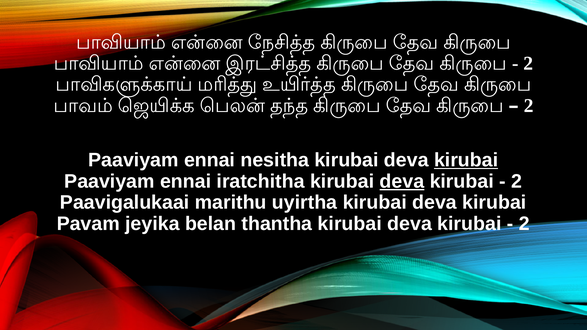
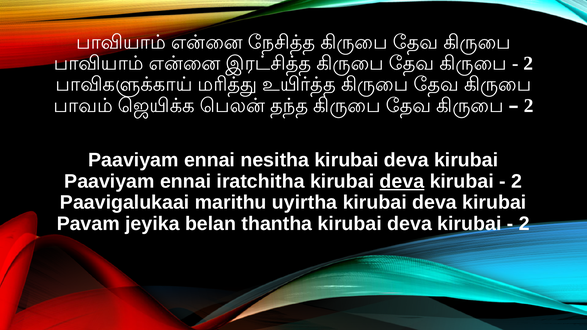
kirubai underline: present -> none (466, 160)
